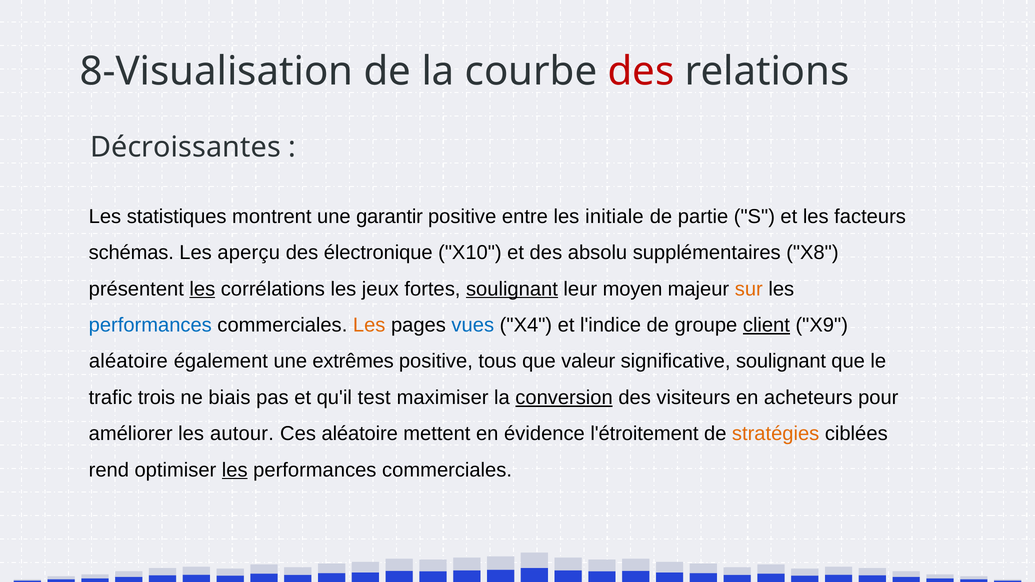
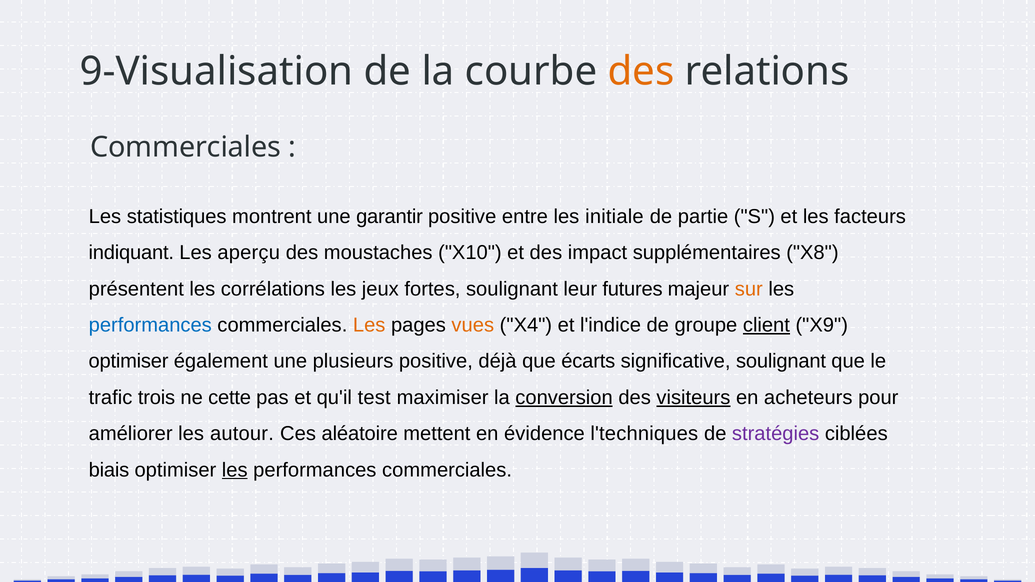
8-Visualisation: 8-Visualisation -> 9-Visualisation (217, 72)
des colour: red -> orange (641, 72)
Décroissantes: Décroissantes -> Commerciales (186, 147)
schémas: schémas -> indiquant (131, 253)
électronique: électronique -> moustaches (378, 253)
absolu: absolu -> impact (598, 253)
les underline: present -> none (202, 289)
soulignant underline: present -> none (512, 289)
moyen: moyen -> futures (633, 289)
vues colour: blue -> orange (473, 325)
aléatoire: aléatoire -> optimiser (129, 361)
extrêmes: extrêmes -> plusieurs (353, 361)
tous: tous -> déjà (497, 361)
valeur: valeur -> écarts (588, 361)
biais: biais -> cette (230, 398)
visiteurs underline: none -> present (693, 398)
l'étroitement: l'étroitement -> l'techniques (644, 434)
stratégies colour: orange -> purple (776, 434)
rend: rend -> biais (109, 470)
